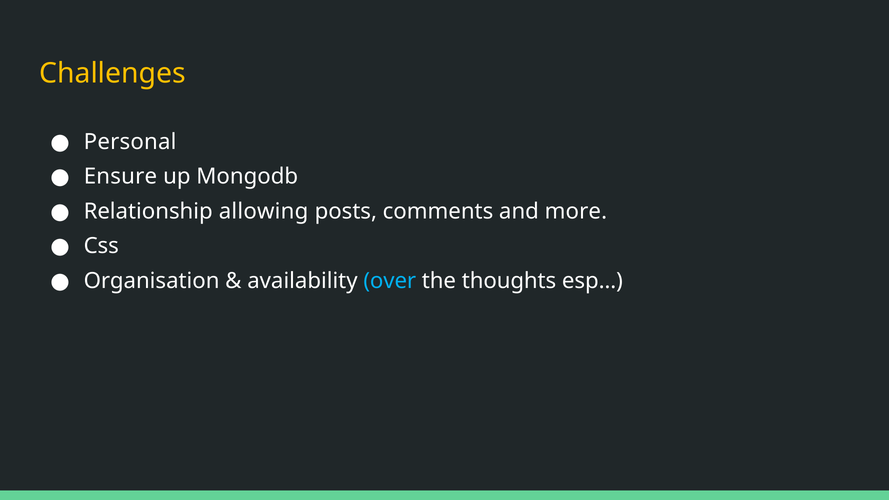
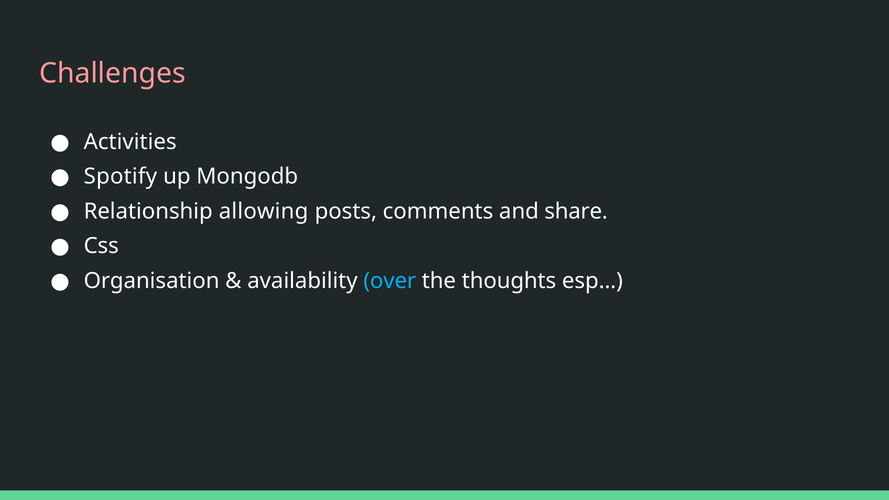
Challenges colour: yellow -> pink (113, 73)
Personal: Personal -> Activities (130, 142)
Ensure: Ensure -> Spotify (120, 177)
more: more -> share (576, 211)
